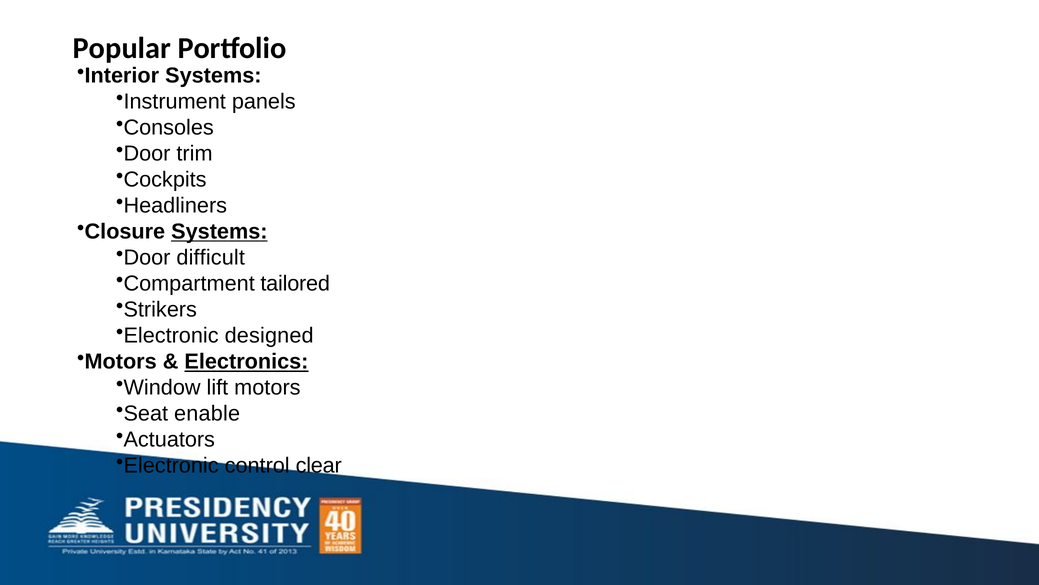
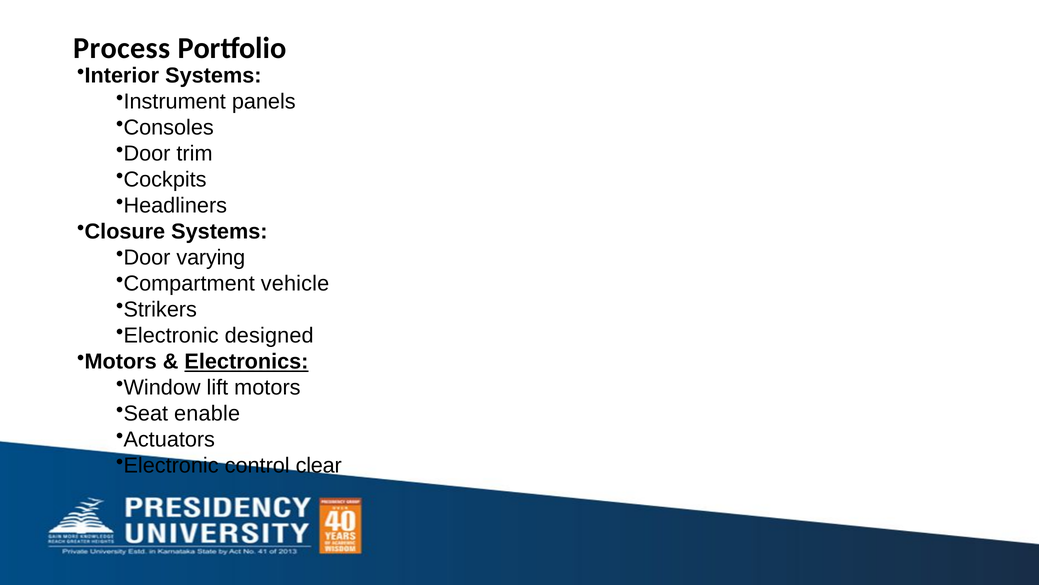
Popular: Popular -> Process (122, 48)
Systems underline: present -> none (219, 232)
difficult: difficult -> varying (211, 257)
tailored: tailored -> vehicle (295, 283)
